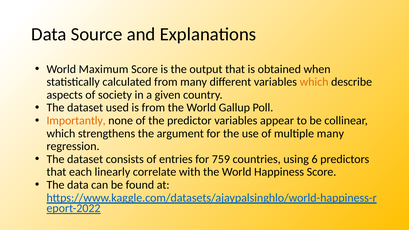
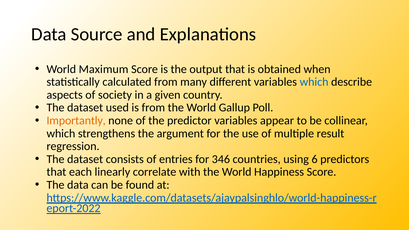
which colour: orange -> blue (314, 82)
multiple many: many -> result (330, 133)
759: 759 -> 346 (221, 159)
